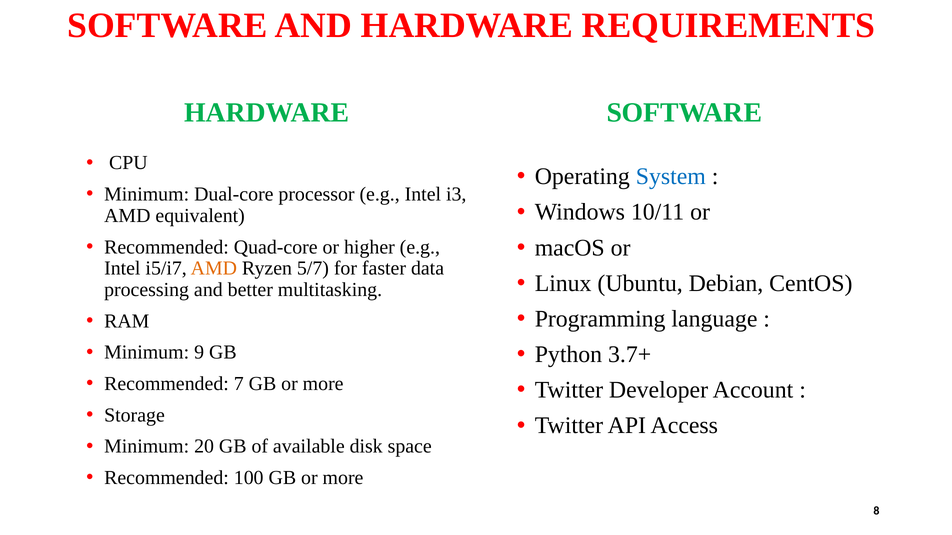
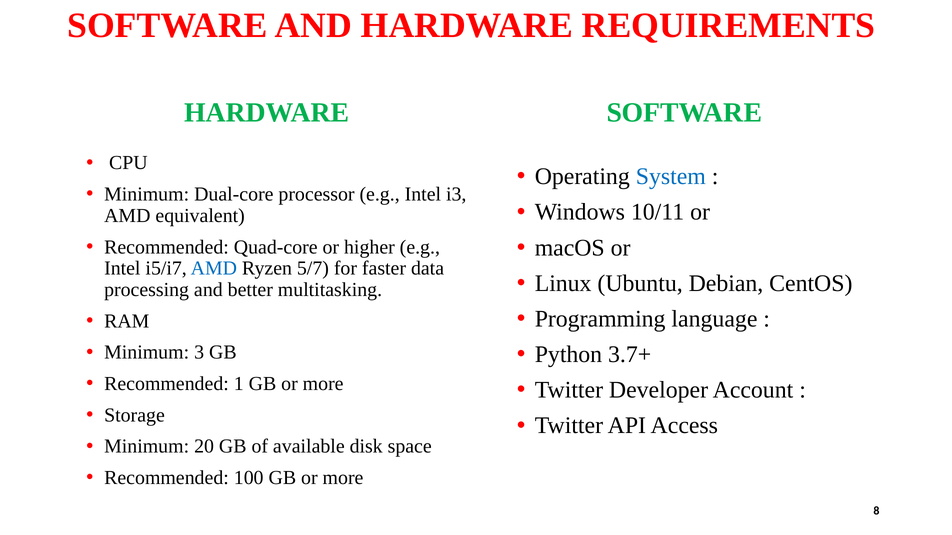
AMD colour: orange -> blue (214, 269)
9: 9 -> 3 (199, 353)
7: 7 -> 1 (239, 384)
